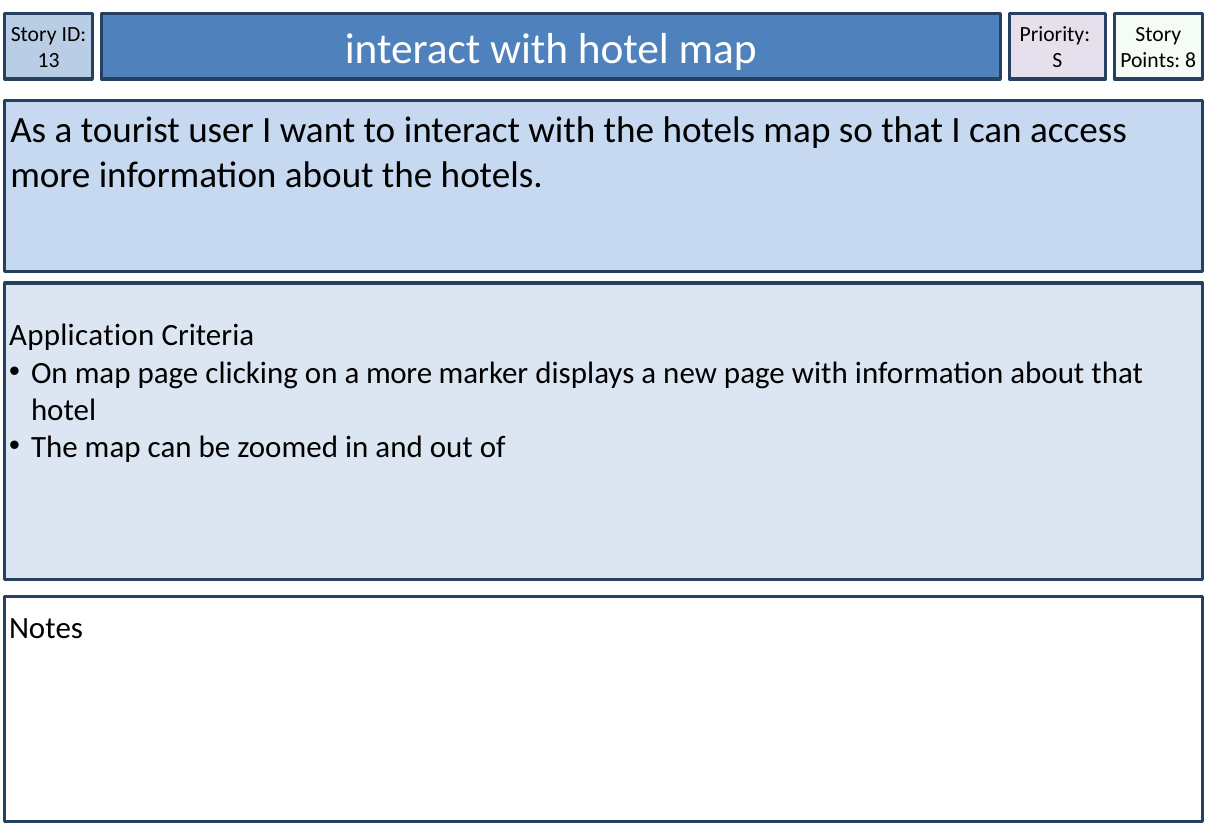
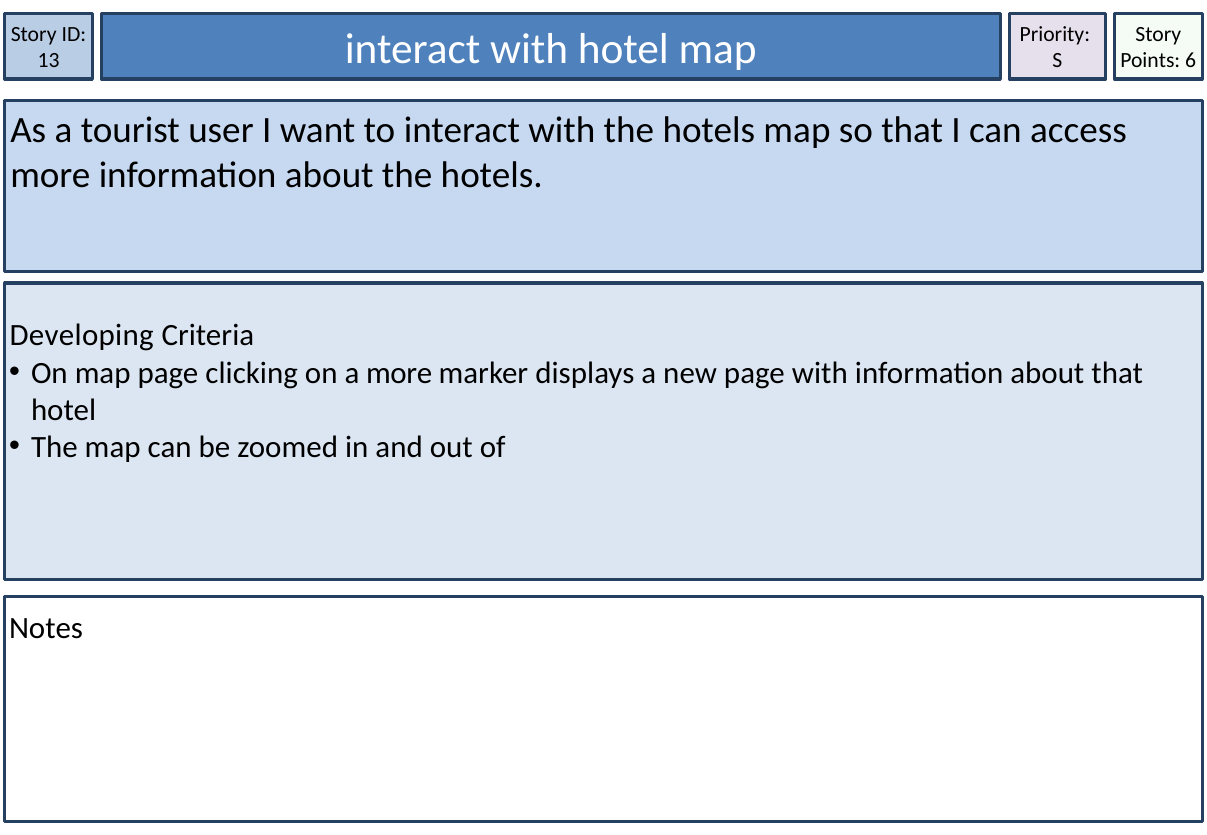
8: 8 -> 6 (1191, 61)
Application: Application -> Developing (82, 336)
